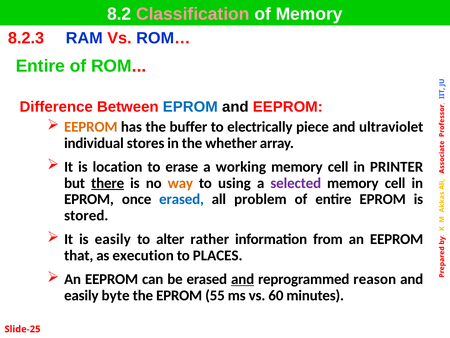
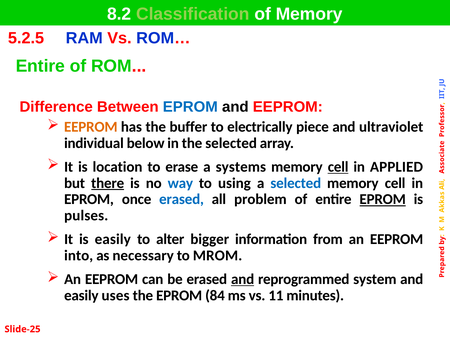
Classification colour: pink -> light green (193, 14)
8.2.3: 8.2.3 -> 5.2.5 (26, 38)
stores: stores -> below (146, 143)
the whether: whether -> selected (231, 143)
working: working -> systems (241, 167)
cell underline: none -> present (338, 167)
PRINTER: PRINTER -> APPLIED (396, 167)
way colour: orange -> blue (180, 183)
selected colour: purple -> blue (296, 183)
EPROM underline: none -> present (383, 199)
stored: stored -> pulses (86, 215)
rather: rather -> bigger (210, 239)
that: that -> into (79, 255)
execution: execution -> necessary (143, 255)
PLACES: PLACES -> MROM (218, 255)
reason: reason -> system (375, 279)
byte: byte -> uses (116, 295)
55: 55 -> 84 (215, 295)
60: 60 -> 11 (276, 295)
